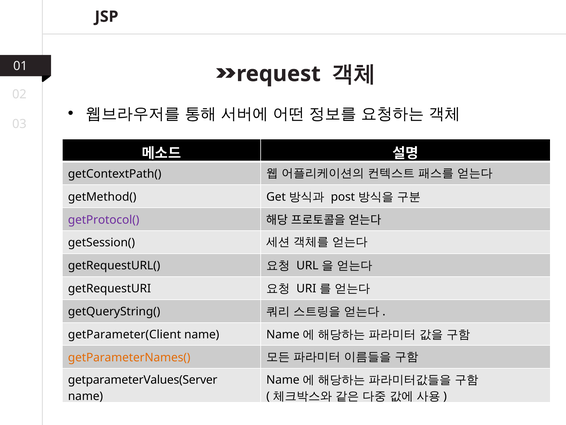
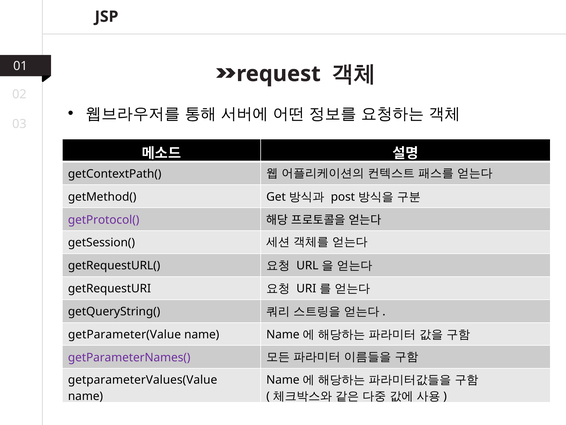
getParameter(Client: getParameter(Client -> getParameter(Value (125, 334)
getParameterNames( colour: orange -> purple (129, 357)
getparameterValues(Server: getparameterValues(Server -> getparameterValues(Value (143, 380)
